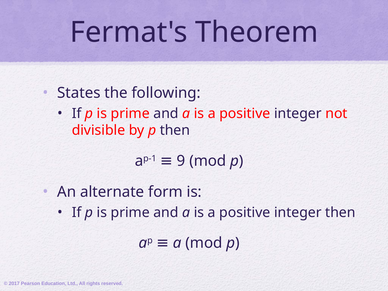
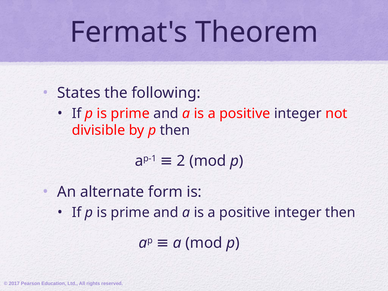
9: 9 -> 2 (181, 161)
